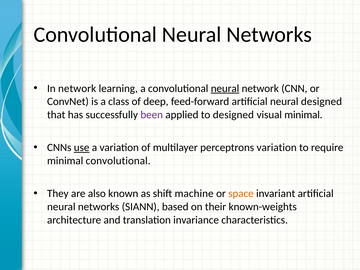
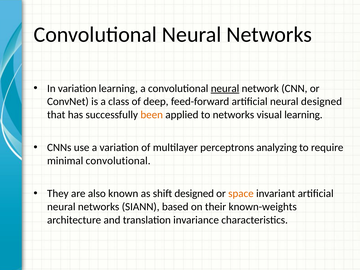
In network: network -> variation (77, 88)
been colour: purple -> orange (152, 115)
to designed: designed -> networks (233, 115)
visual minimal: minimal -> learning (303, 115)
use underline: present -> none (82, 148)
perceptrons variation: variation -> analyzing (277, 148)
shift machine: machine -> designed (194, 194)
